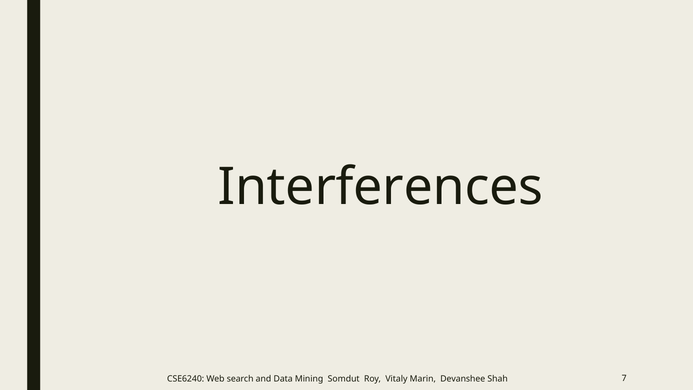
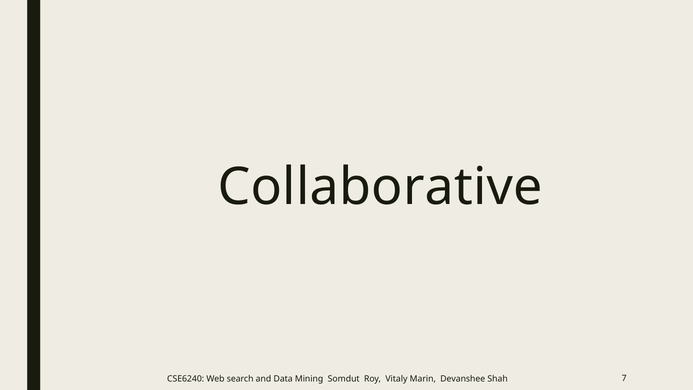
Interferences: Interferences -> Collaborative (380, 187)
